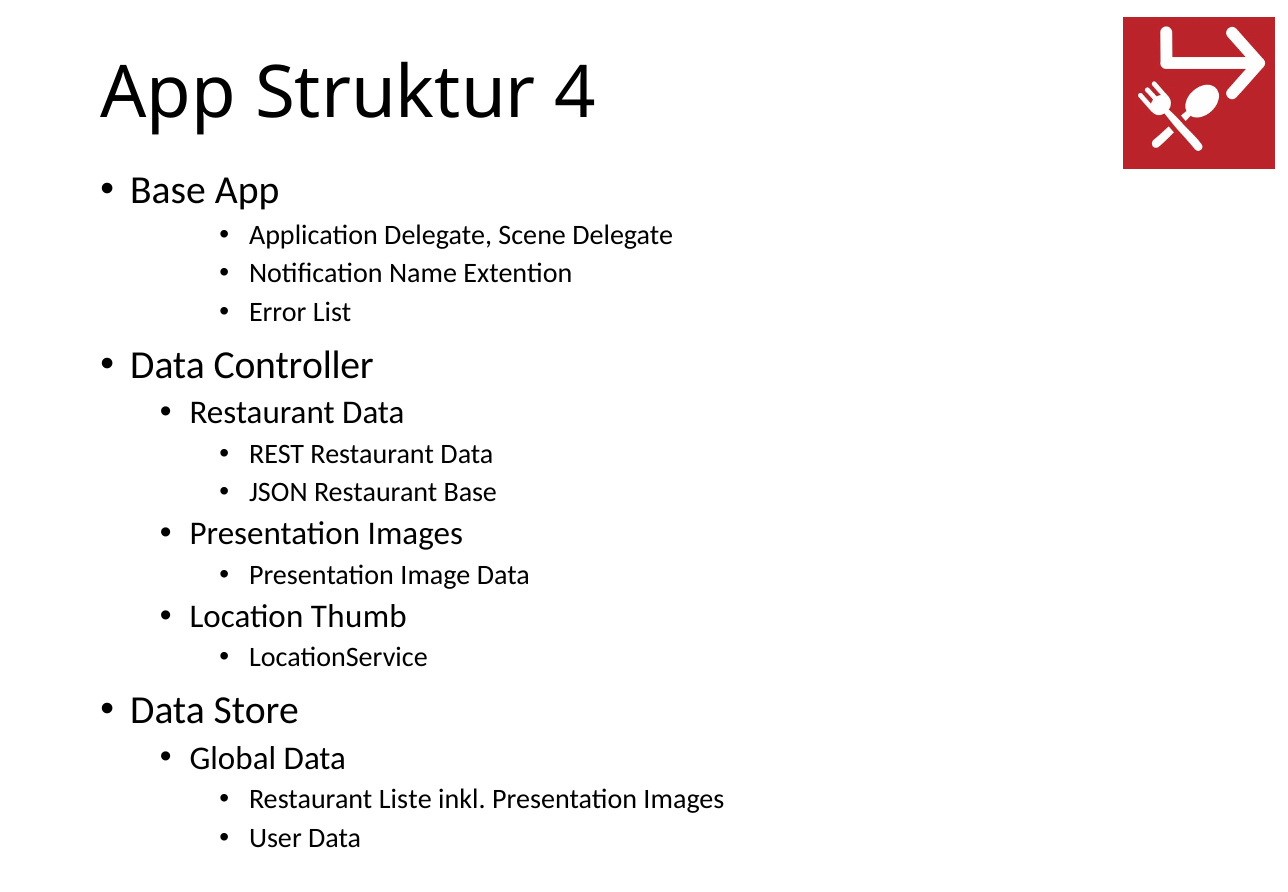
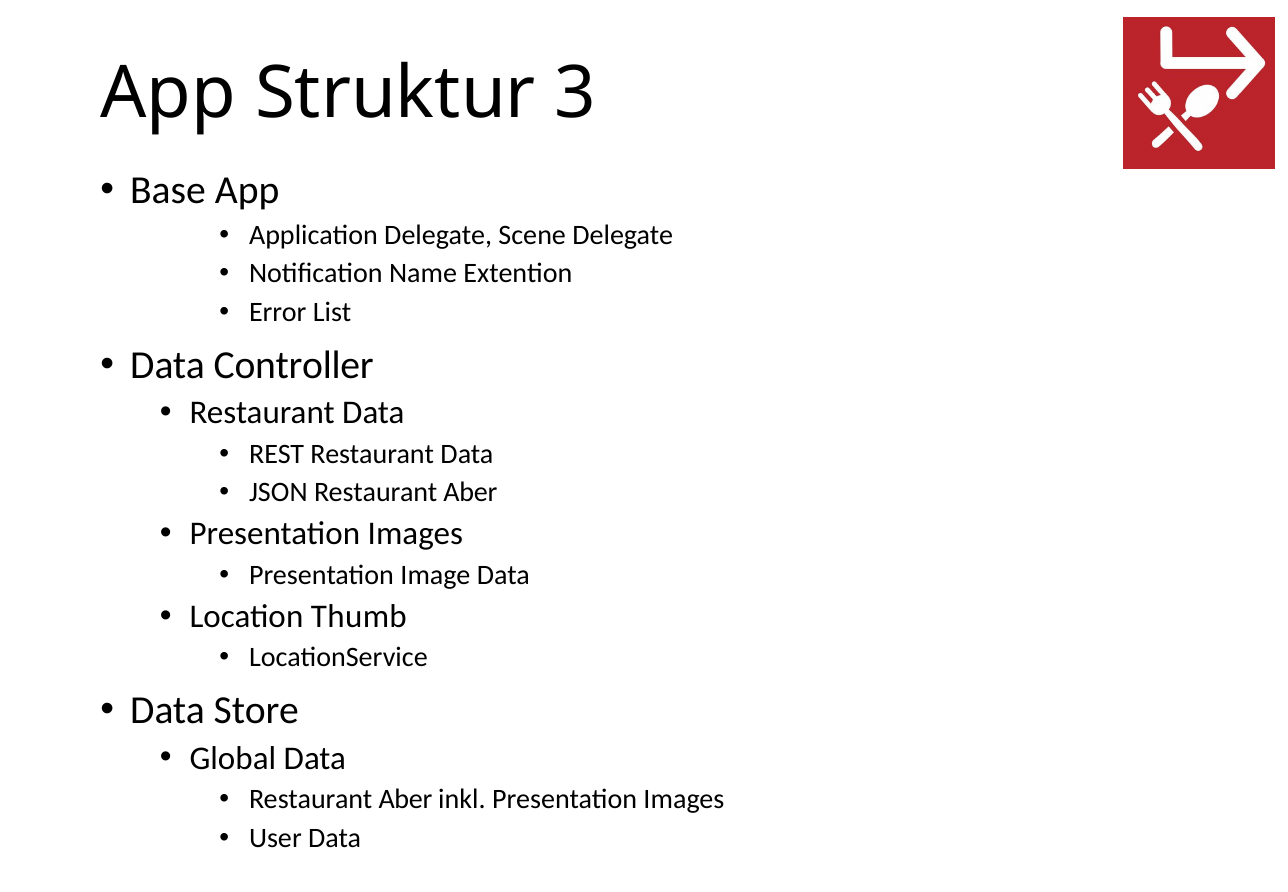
4: 4 -> 3 (576, 93)
JSON Restaurant Base: Base -> Aber (470, 492)
Liste: Liste -> Aber (405, 799)
